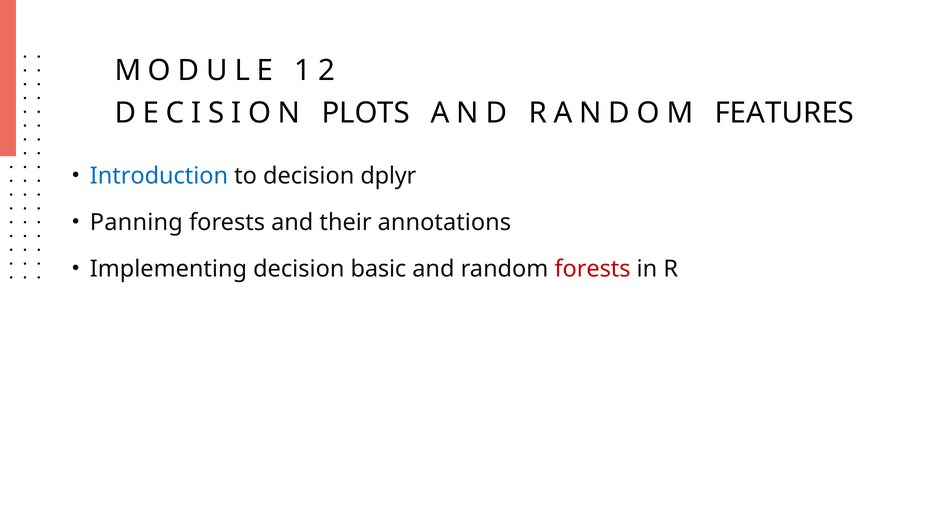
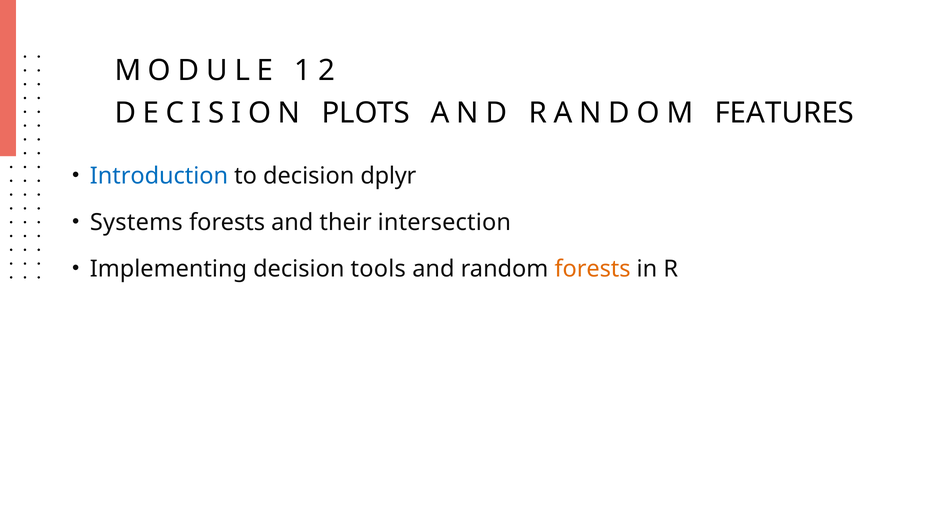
Panning: Panning -> Systems (136, 222)
annotations: annotations -> intersection (444, 222)
basic: basic -> tools (378, 269)
forests colour: red -> orange (593, 269)
